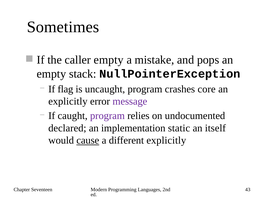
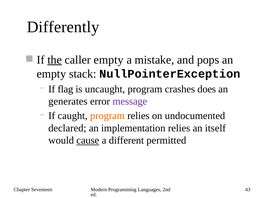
Sometimes: Sometimes -> Differently (63, 27)
the underline: none -> present (55, 60)
core: core -> does (207, 89)
explicitly: explicitly -> generates (68, 101)
program colour: purple -> orange (107, 116)
implementation static: static -> relies (179, 128)
different explicitly: explicitly -> permitted (166, 140)
